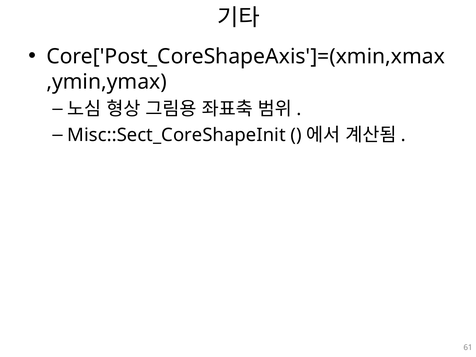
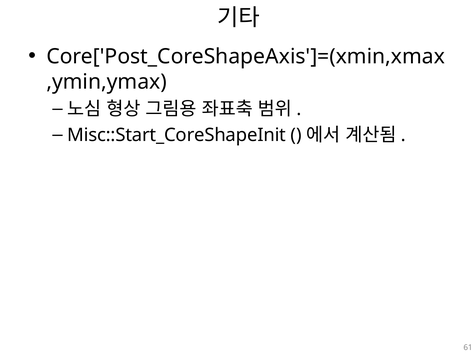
Misc::Sect_CoreShapeInit: Misc::Sect_CoreShapeInit -> Misc::Start_CoreShapeInit (177, 135)
